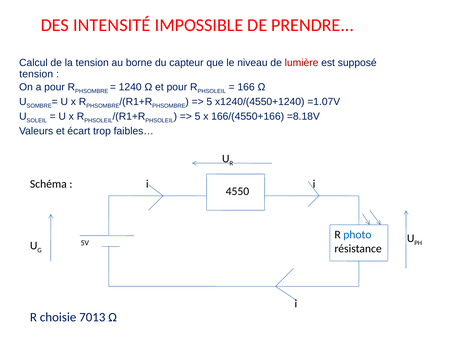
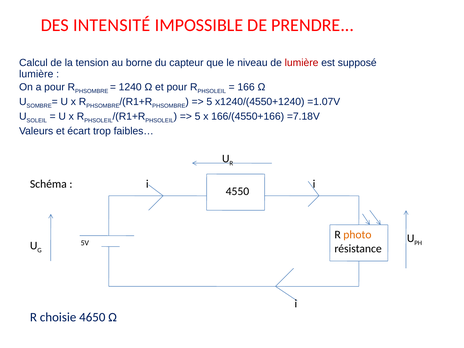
tension: tension -> lumière (36, 74)
=8.18V: =8.18V -> =7.18V (303, 117)
photo colour: blue -> orange (357, 235)
7013: 7013 -> 4650 (92, 317)
